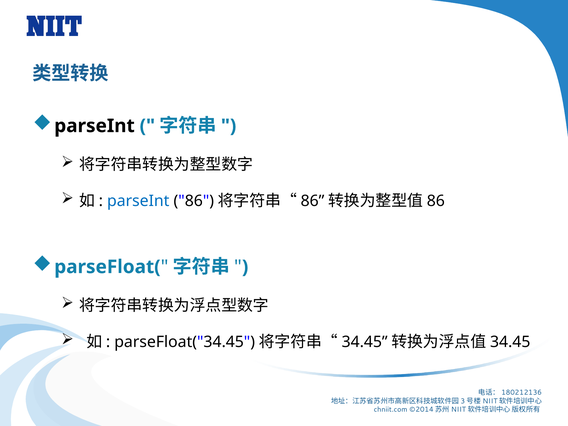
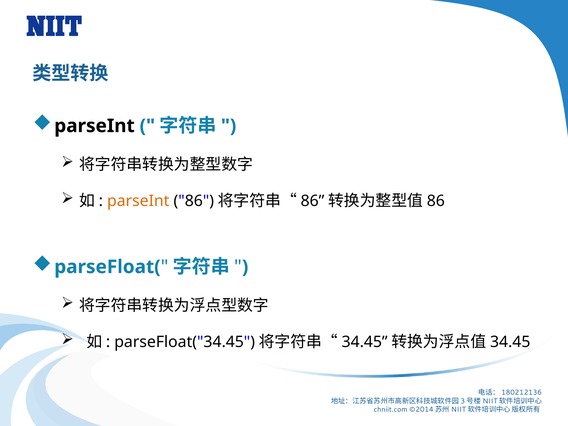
parseInt colour: blue -> orange (138, 201)
